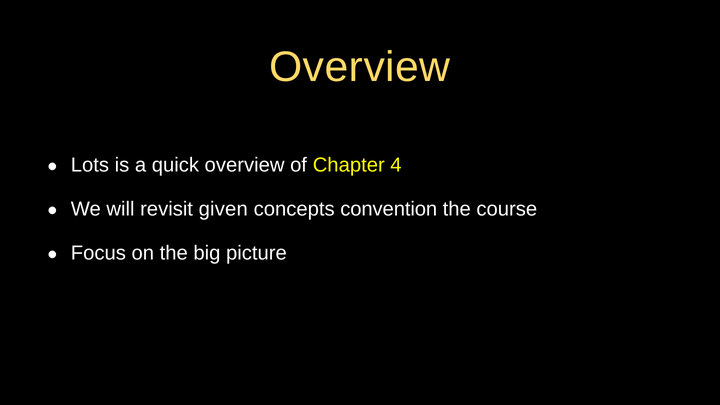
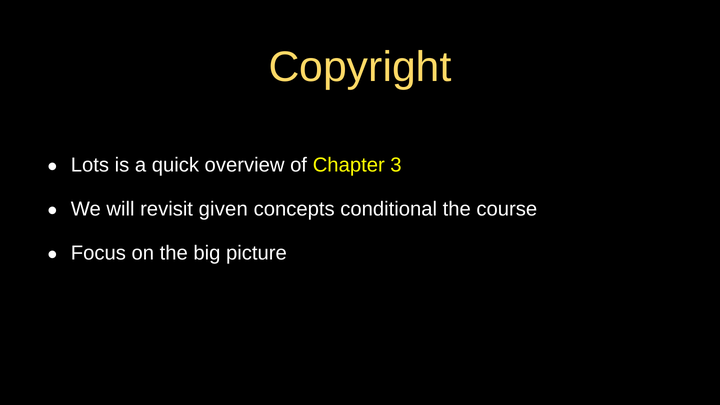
Overview: Overview -> Copyright (360, 67)
4: 4 -> 3 (396, 165)
convention: convention -> conditional (389, 209)
